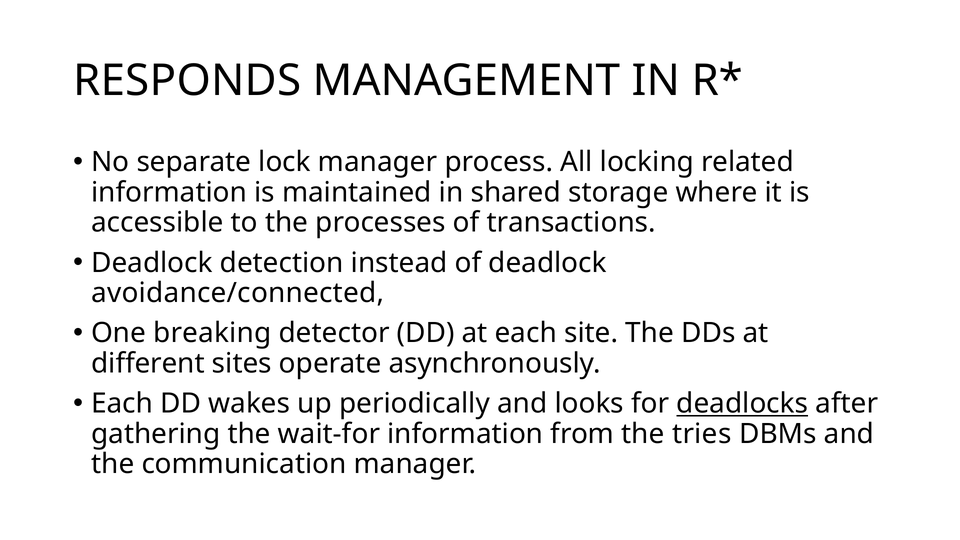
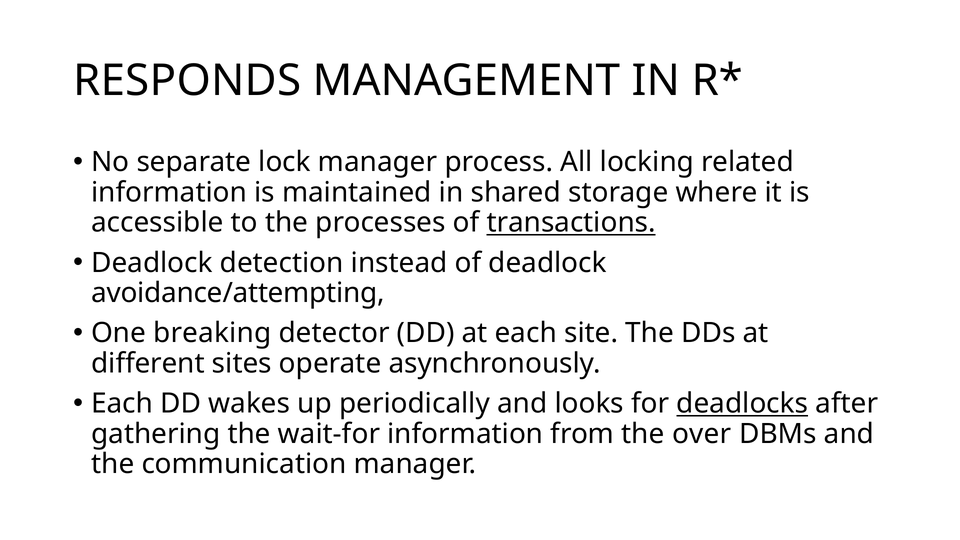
transactions underline: none -> present (571, 223)
avoidance/connected: avoidance/connected -> avoidance/attempting (238, 293)
tries: tries -> over (702, 434)
